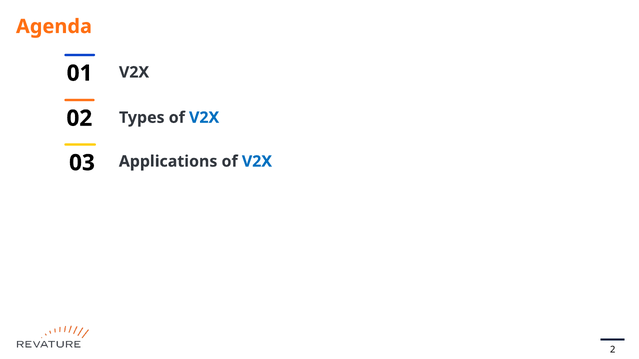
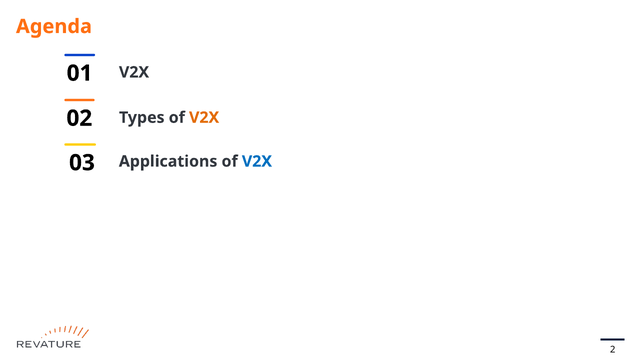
V2X colour: blue -> orange (204, 118)
